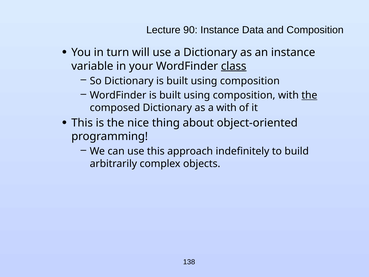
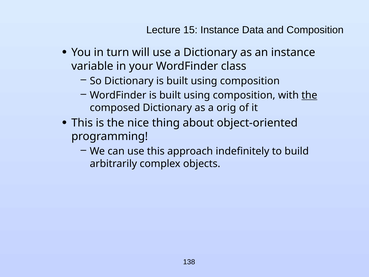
90: 90 -> 15 (190, 30)
class underline: present -> none (234, 66)
a with: with -> orig (226, 108)
